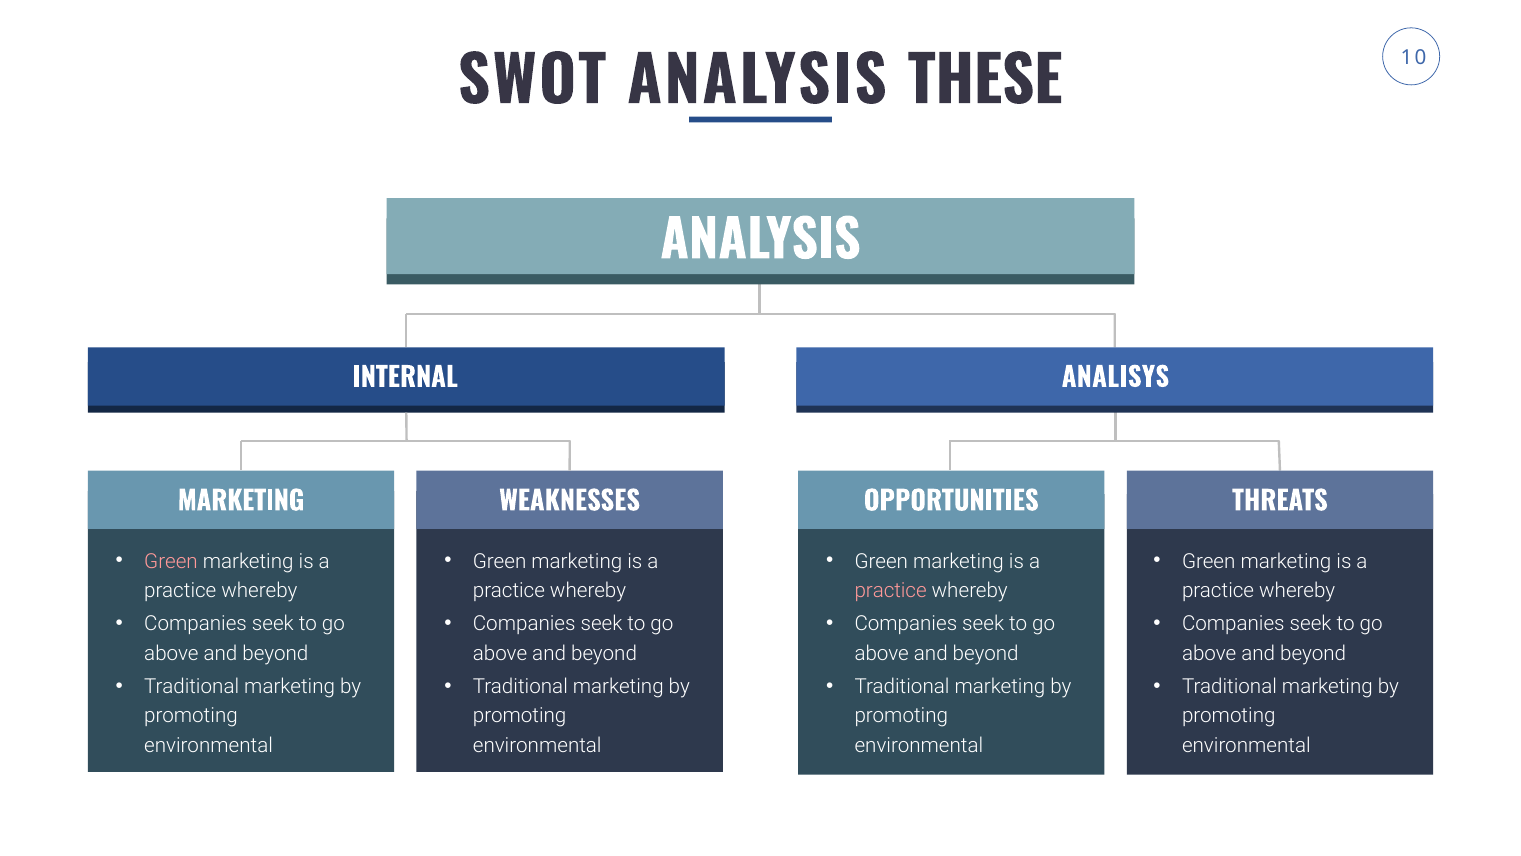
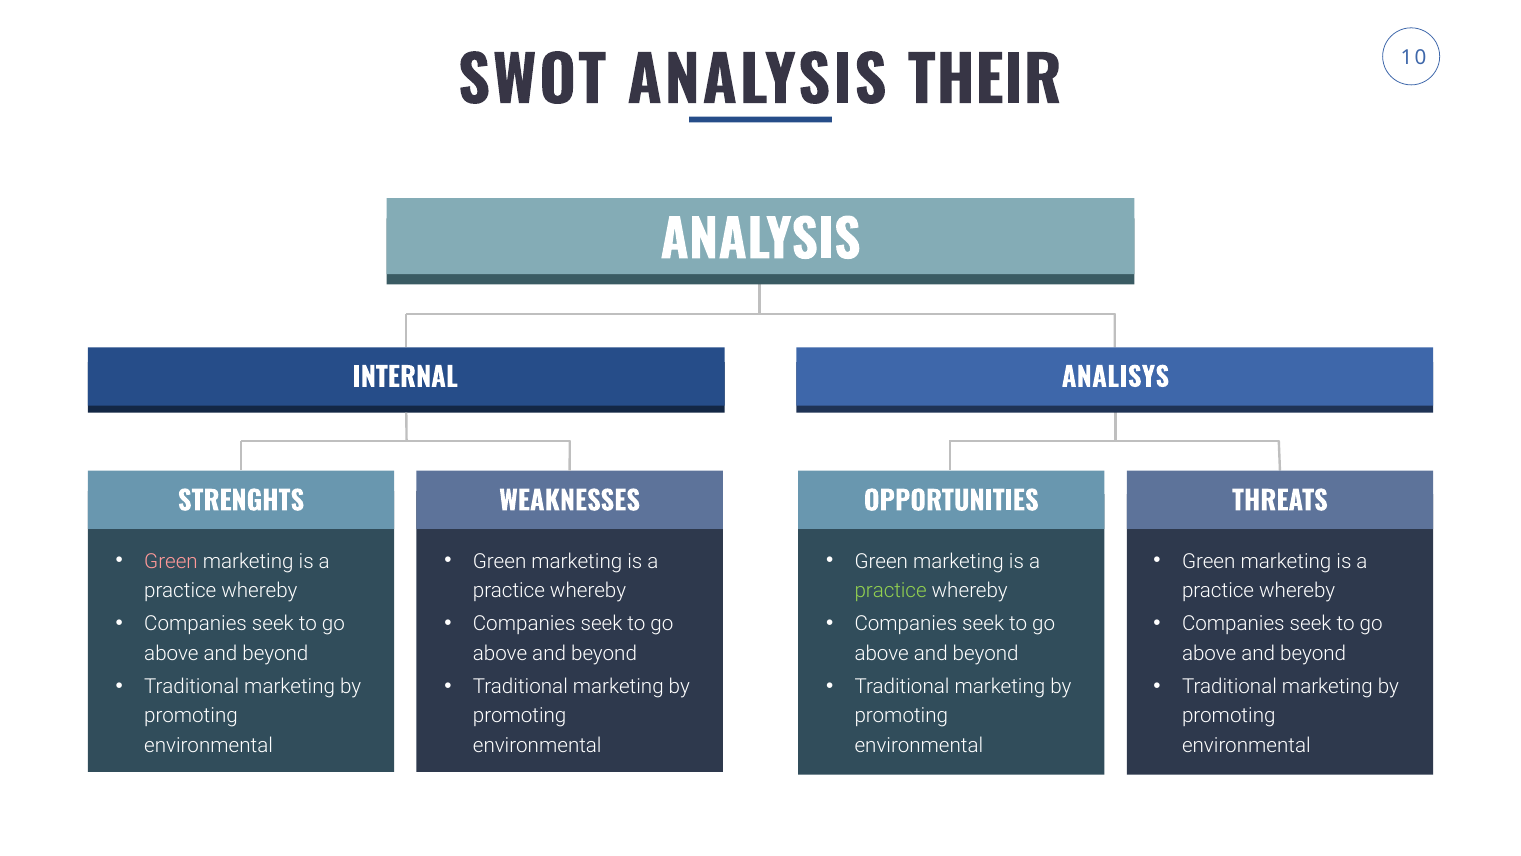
THESE: THESE -> THEIR (985, 82)
MARKETING: MARKETING -> STRENGHTS (241, 501)
practice colour: pink -> light green (891, 590)
